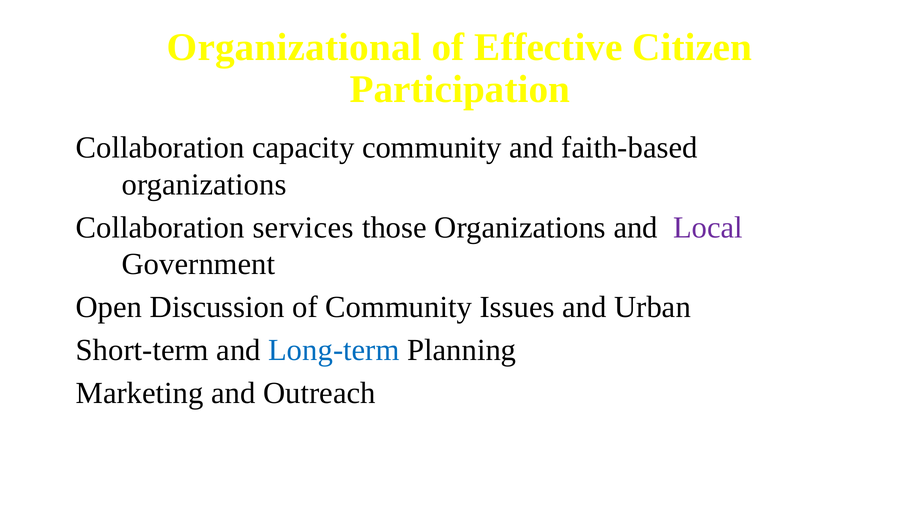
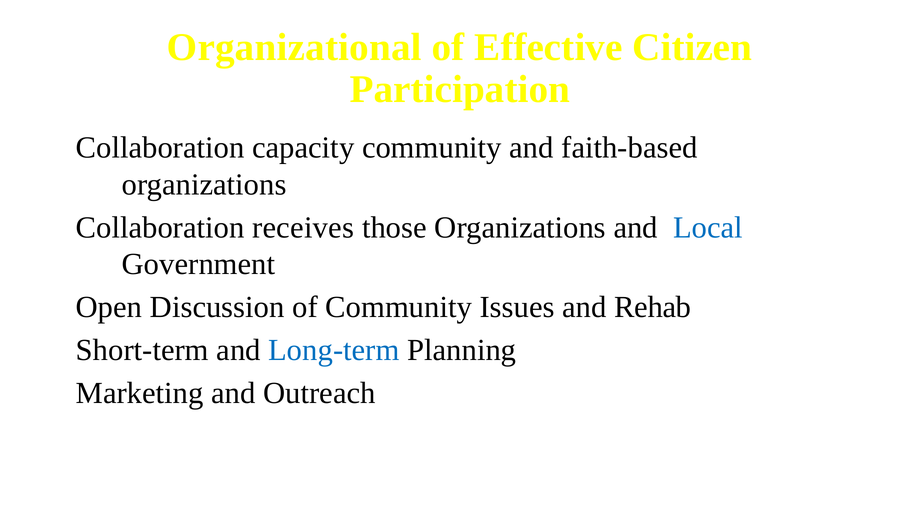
services: services -> receives (303, 228)
Local colour: purple -> blue (708, 228)
Urban: Urban -> Rehab (653, 307)
